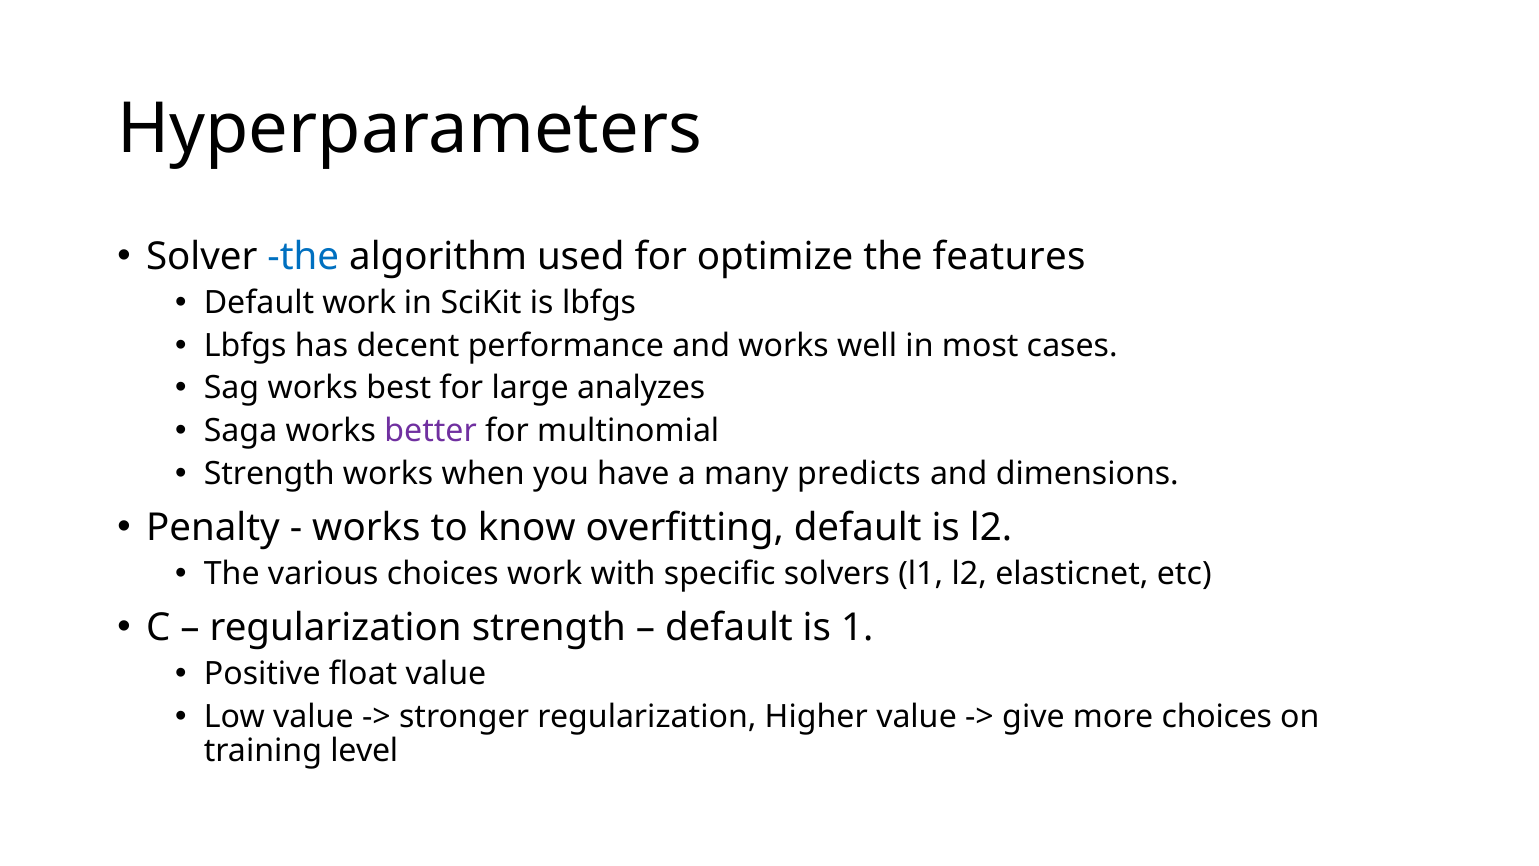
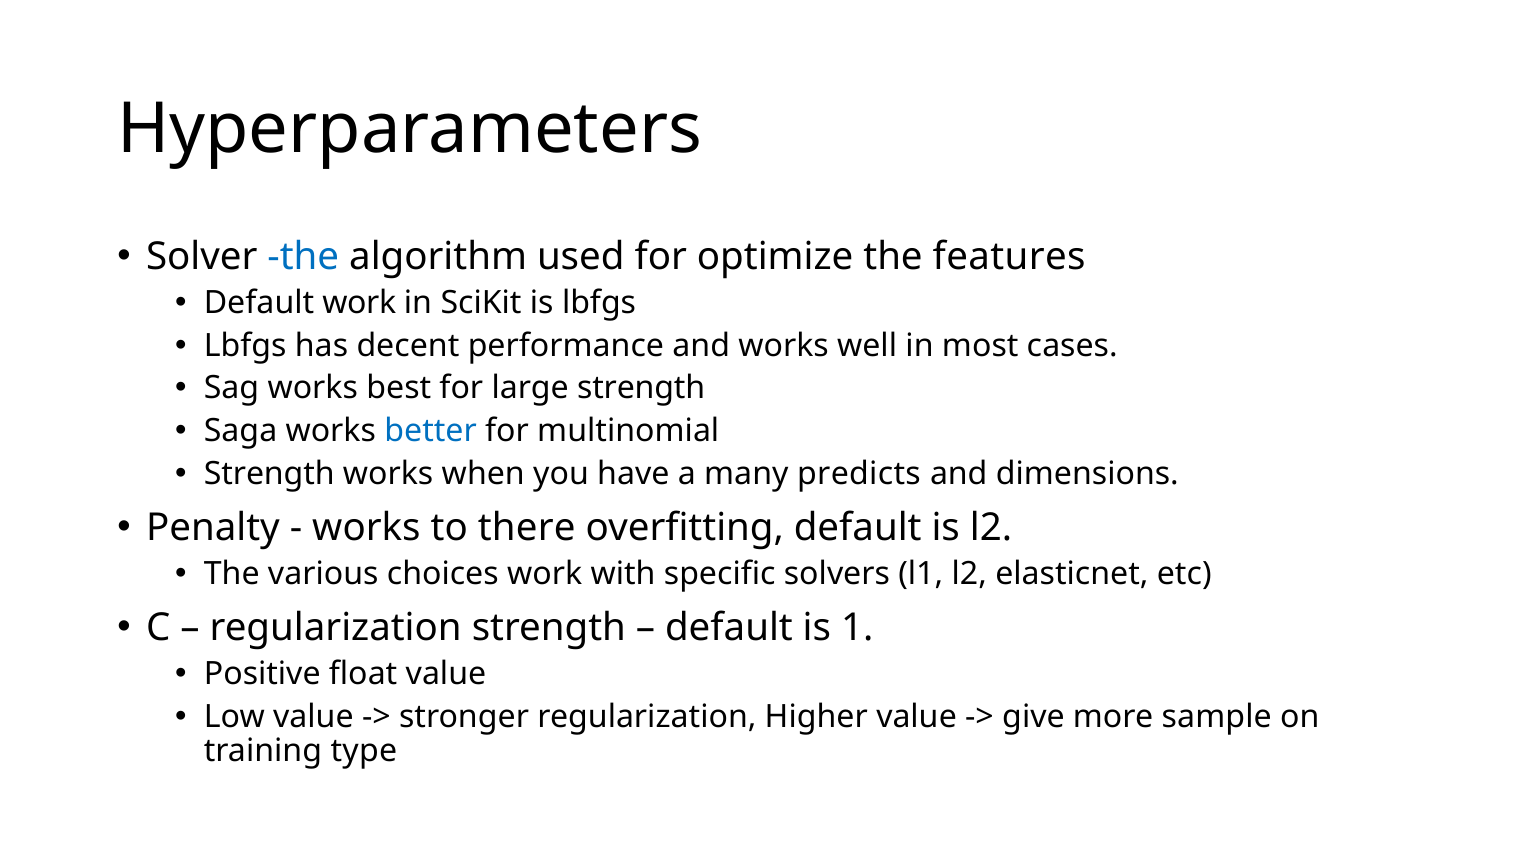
large analyzes: analyzes -> strength (641, 388)
better colour: purple -> blue (431, 431)
know: know -> there (527, 527)
more choices: choices -> sample (1217, 716)
level: level -> type (364, 751)
